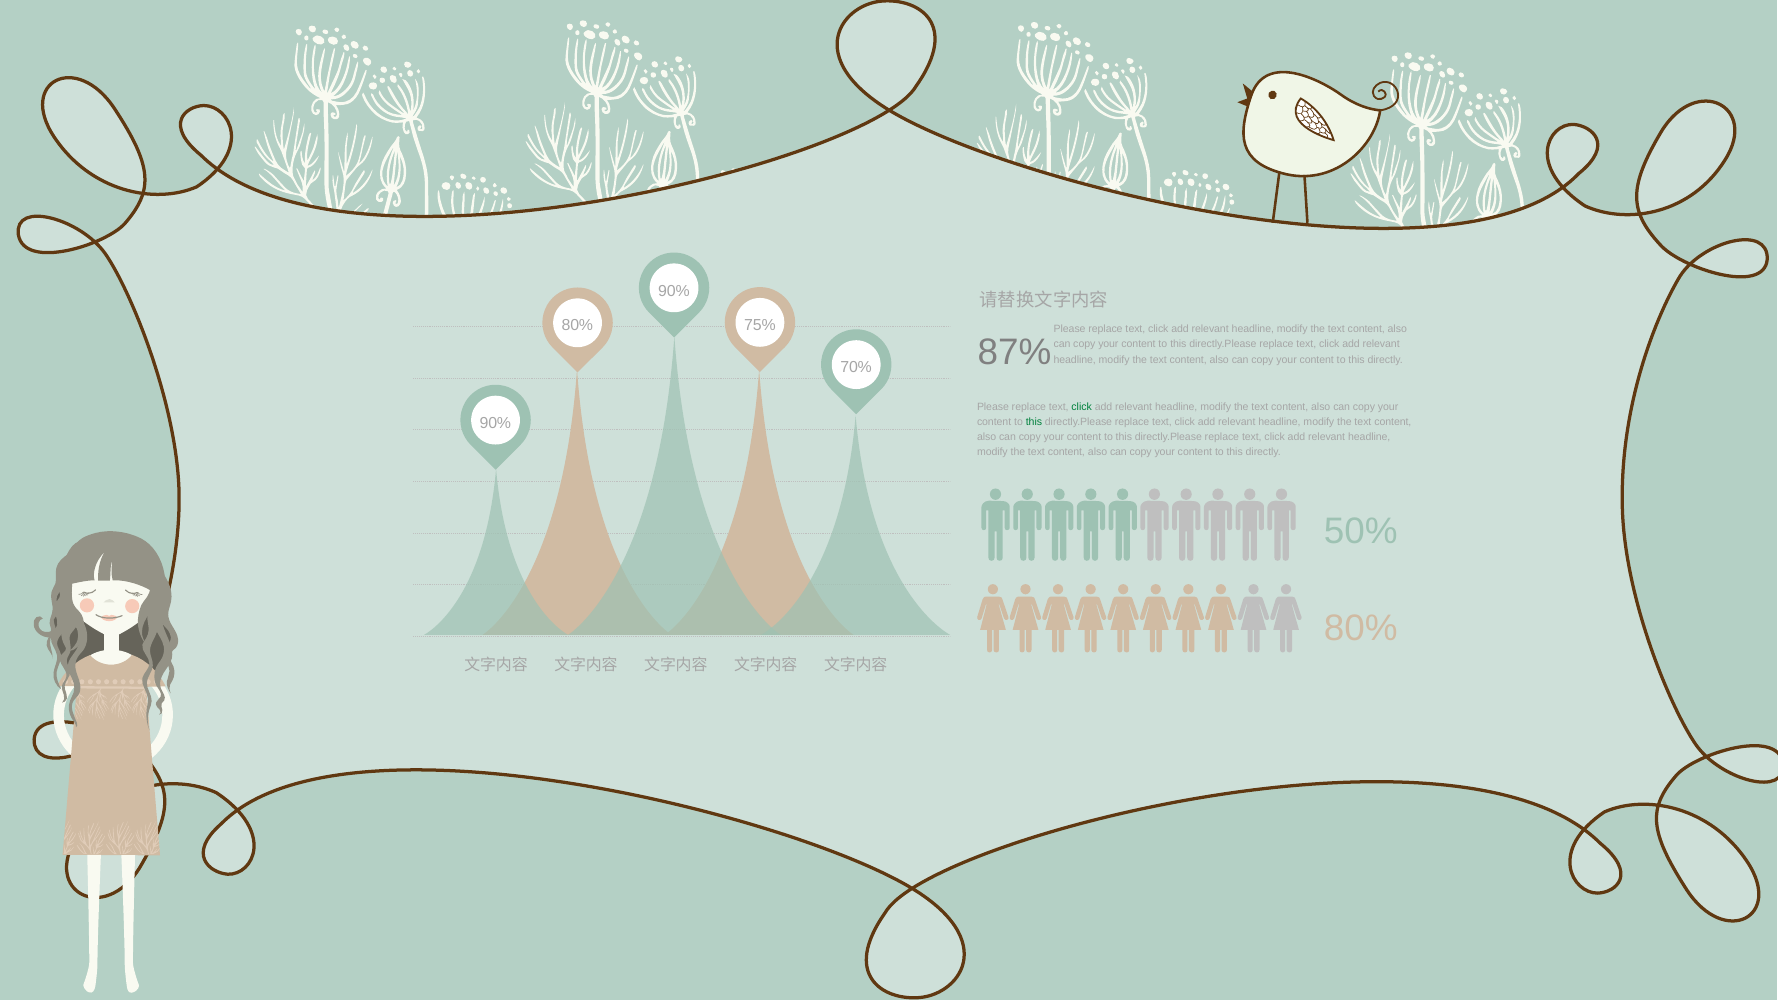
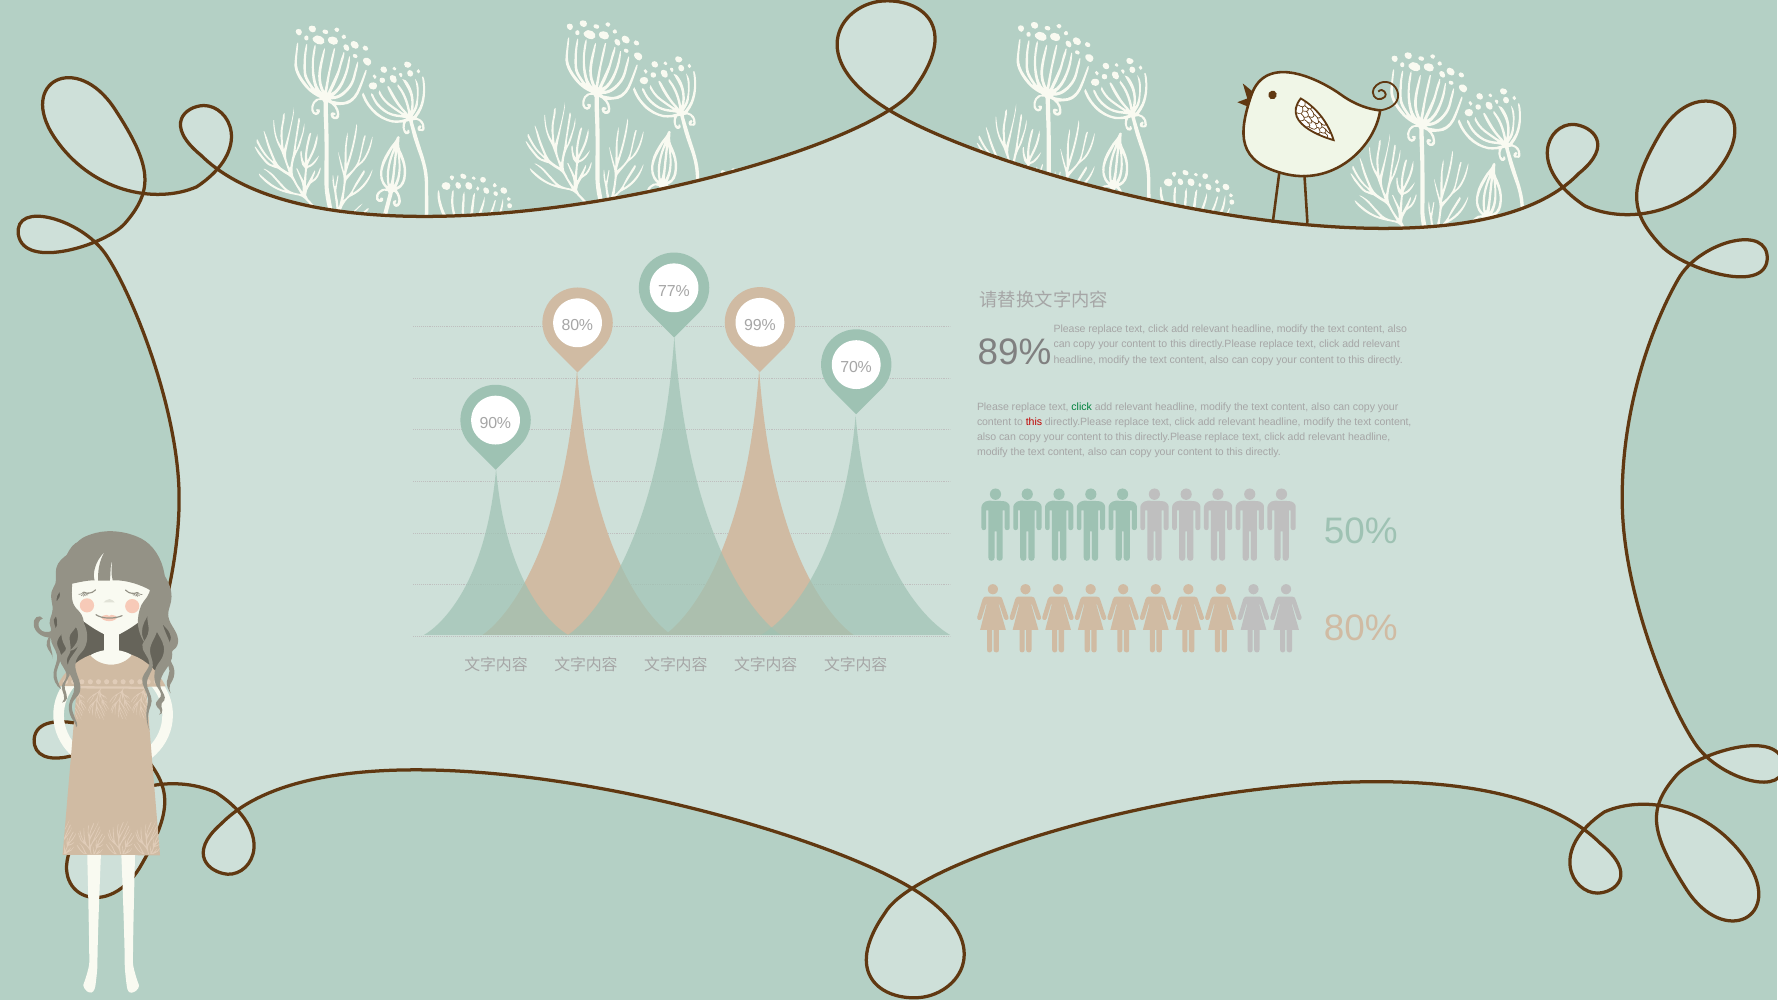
90%: 90% -> 77% (674, 291)
75%: 75% -> 99% (760, 325)
87%: 87% -> 89% (1014, 352)
this colour: green -> red (1034, 422)
